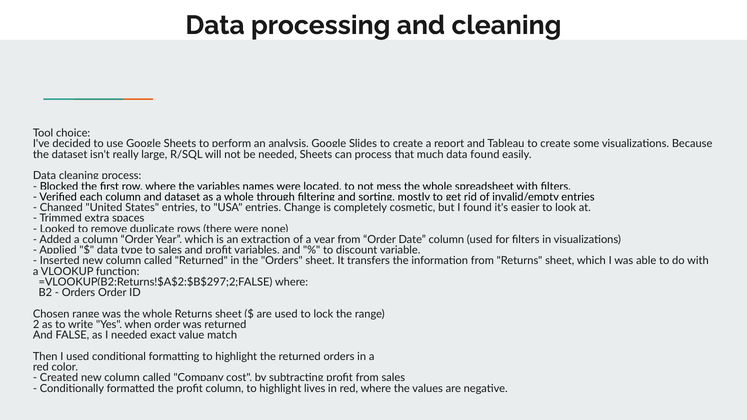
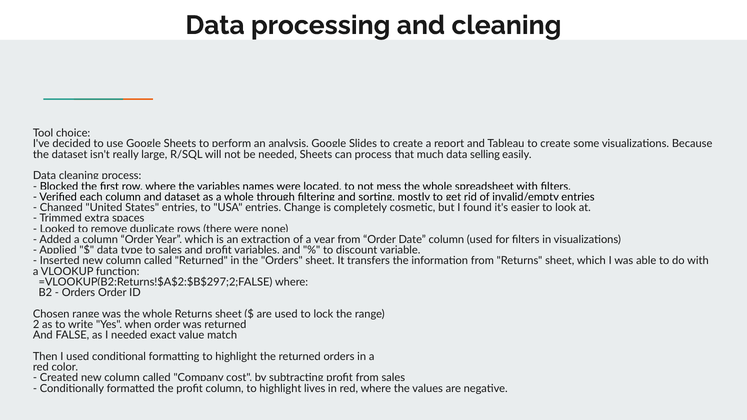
data found: found -> selling (485, 155)
